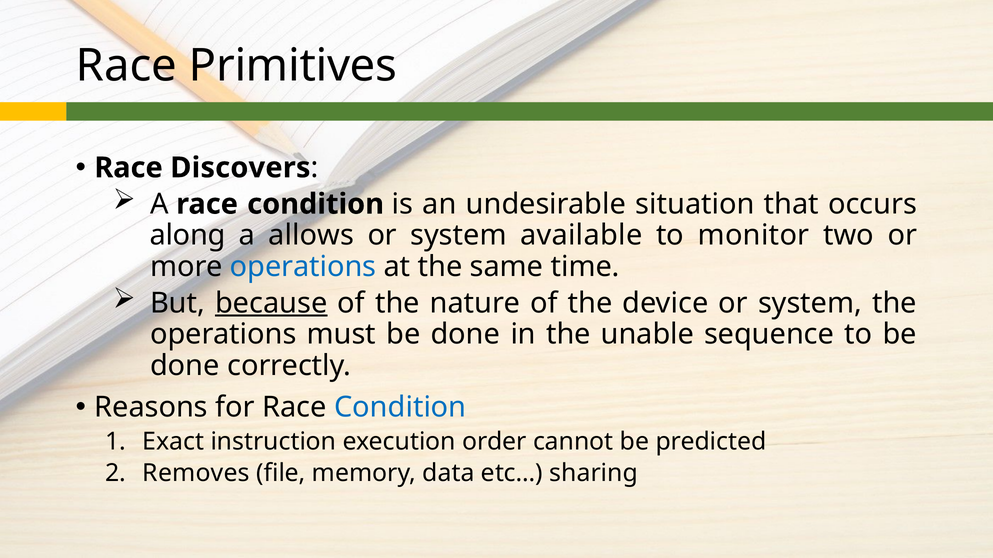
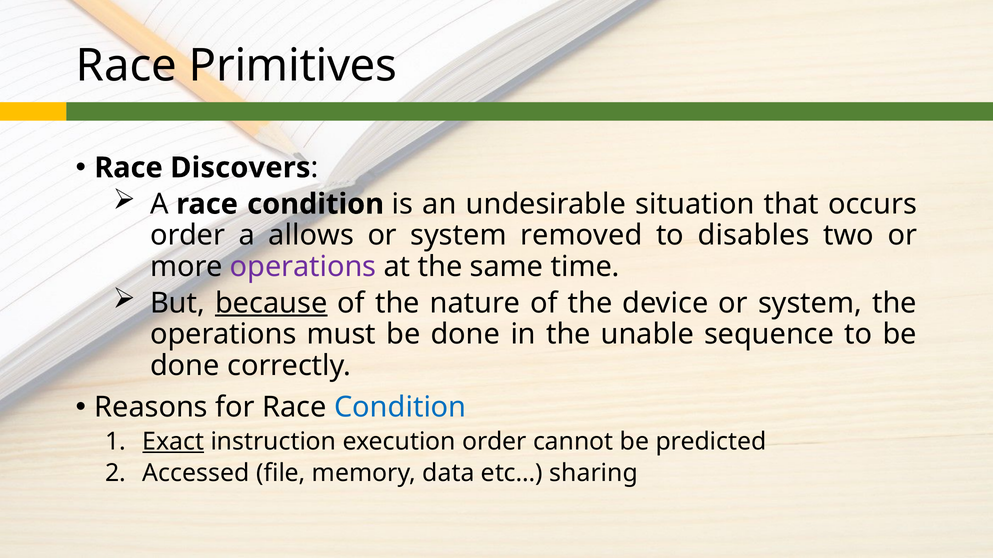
along: along -> order (188, 236)
available: available -> removed (581, 236)
monitor: monitor -> disables (754, 236)
operations colour: blue -> purple (303, 267)
Exact underline: none -> present (173, 442)
Removes: Removes -> Accessed (196, 474)
